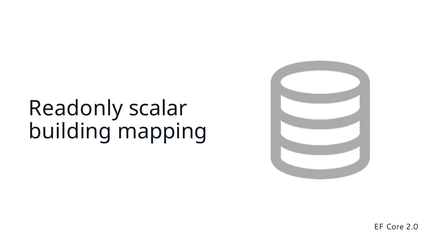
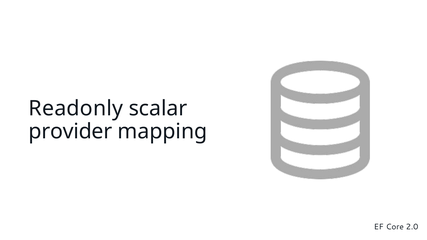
building: building -> provider (70, 131)
